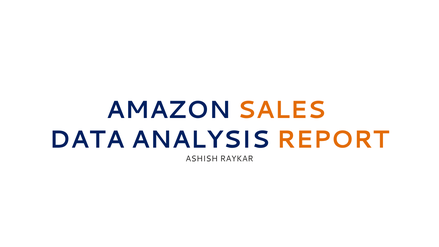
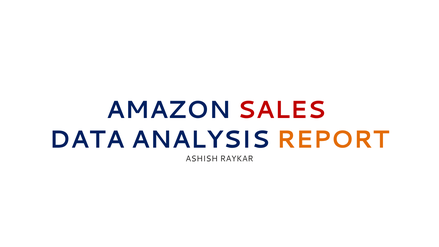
SALES colour: orange -> red (282, 110)
